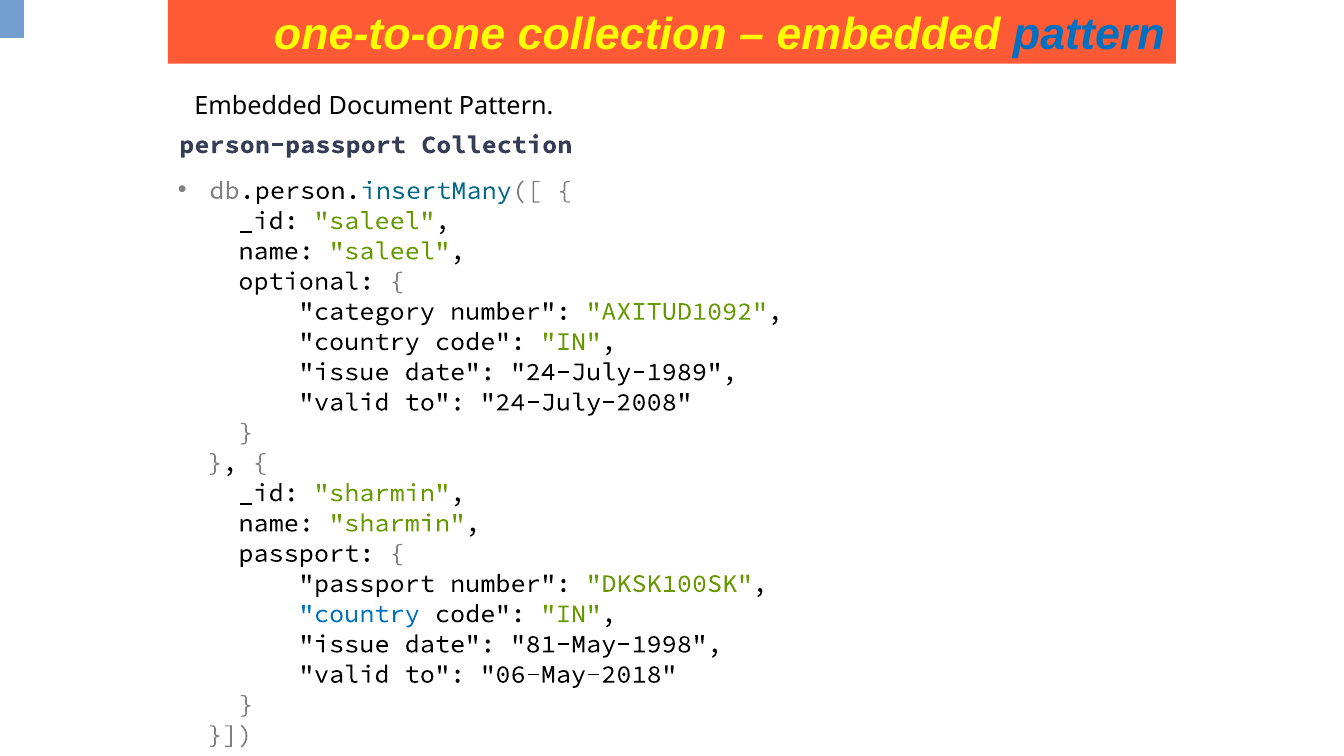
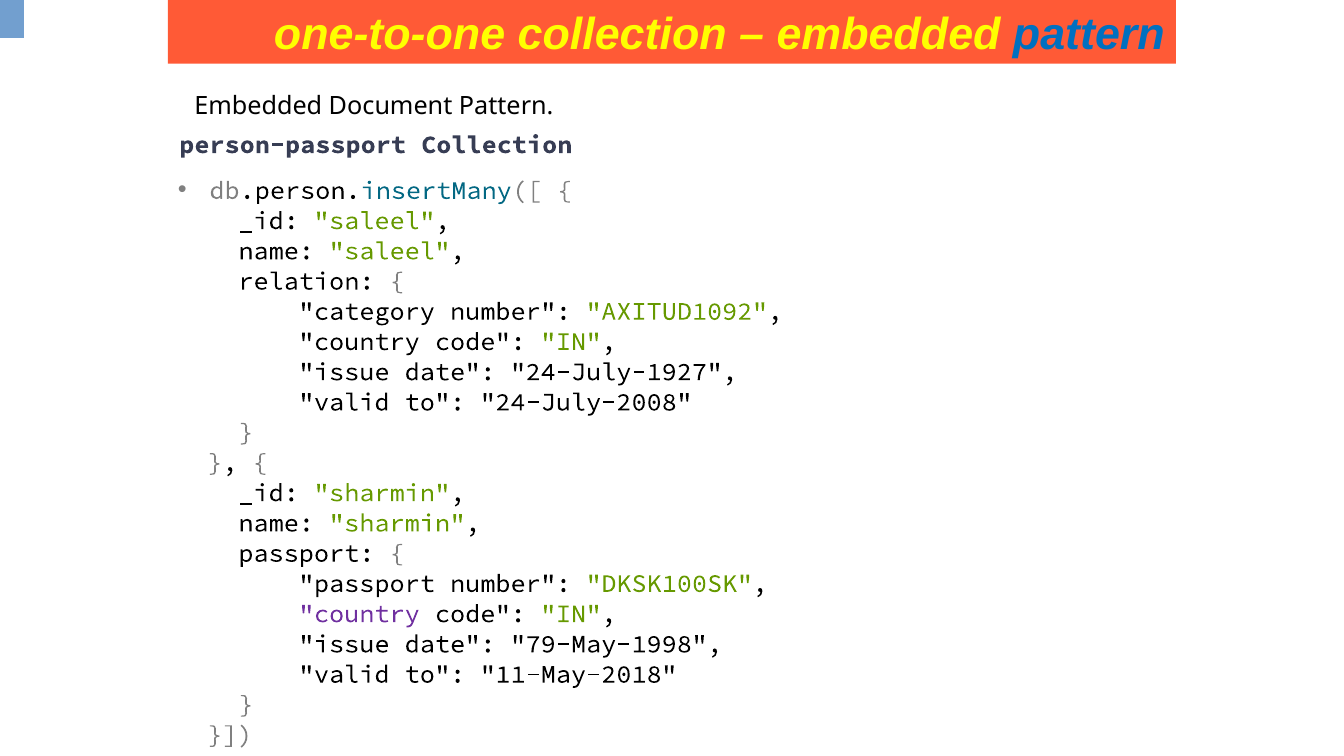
optional: optional -> relation (306, 281)
24-July-1989: 24-July-1989 -> 24-July-1927 (624, 372)
country colour: blue -> purple (359, 614)
81-May-1998: 81-May-1998 -> 79-May-1998 (616, 644)
06-May-2018: 06-May-2018 -> 11-May-2018 (579, 674)
